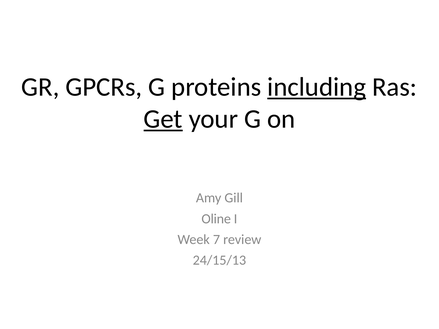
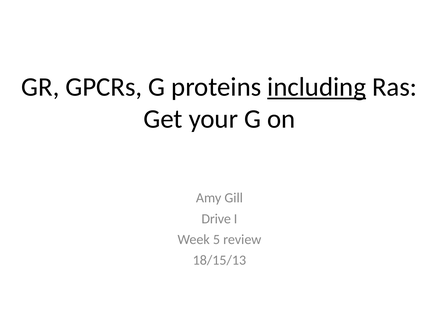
Get underline: present -> none (163, 119)
Oline: Oline -> Drive (216, 219)
7: 7 -> 5 (217, 240)
24/15/13: 24/15/13 -> 18/15/13 (219, 260)
